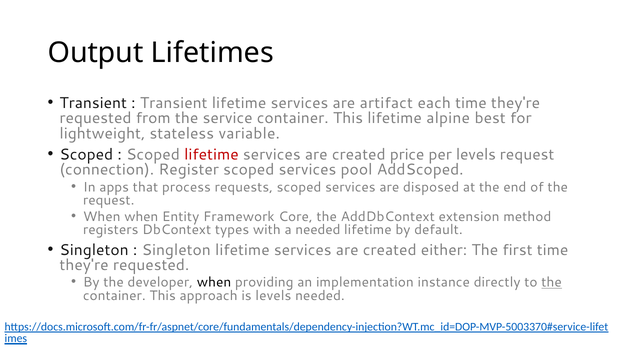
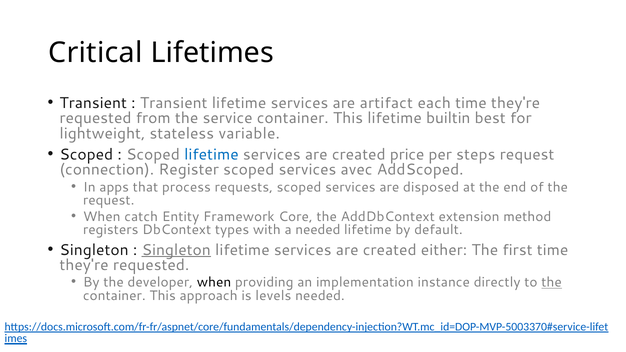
Output: Output -> Critical (95, 53)
alpine: alpine -> builtin (448, 118)
lifetime colour: red -> blue (211, 155)
per levels: levels -> steps (476, 155)
pool: pool -> avec (357, 170)
When when: when -> catch (141, 217)
Singleton underline: none -> present (176, 250)
